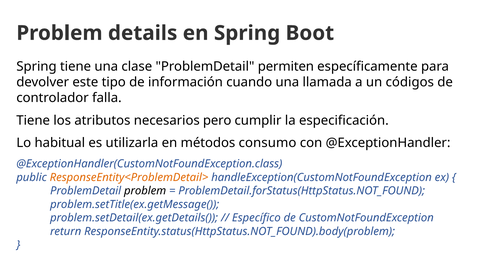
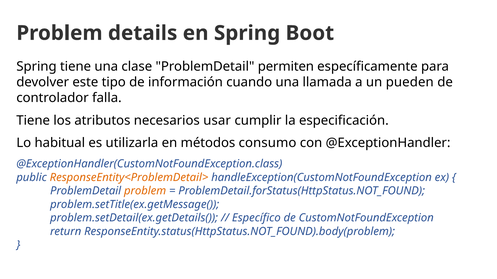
códigos: códigos -> pueden (410, 82)
pero: pero -> usar (217, 121)
problem colour: black -> orange (145, 191)
